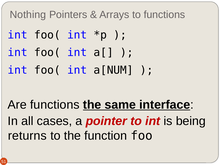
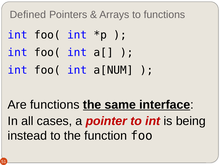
Nothing: Nothing -> Defined (28, 15)
returns: returns -> instead (27, 136)
